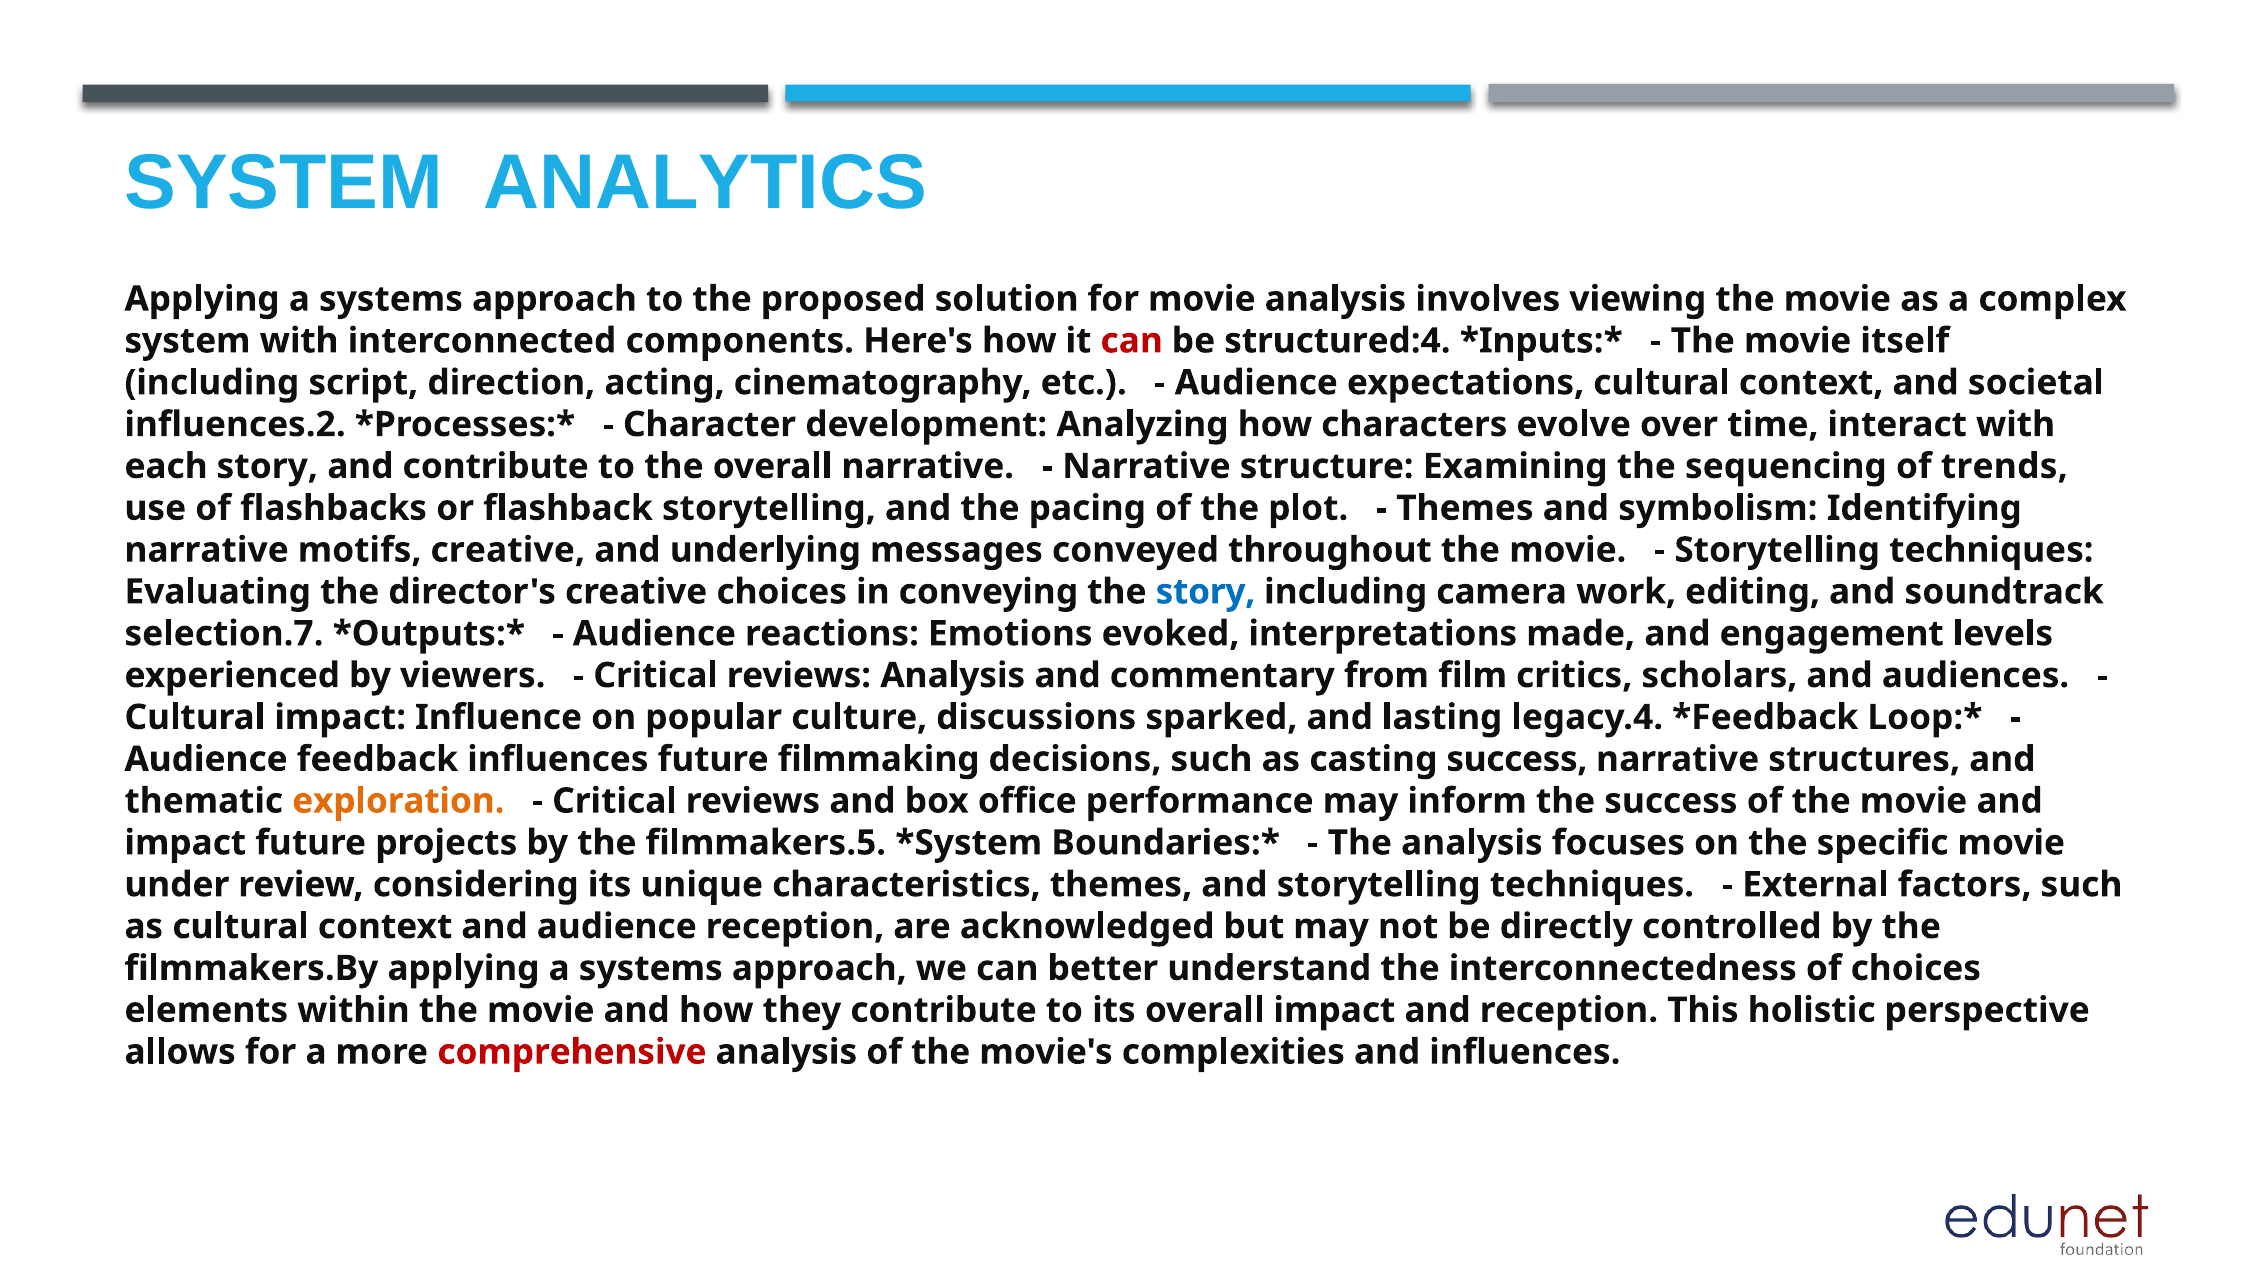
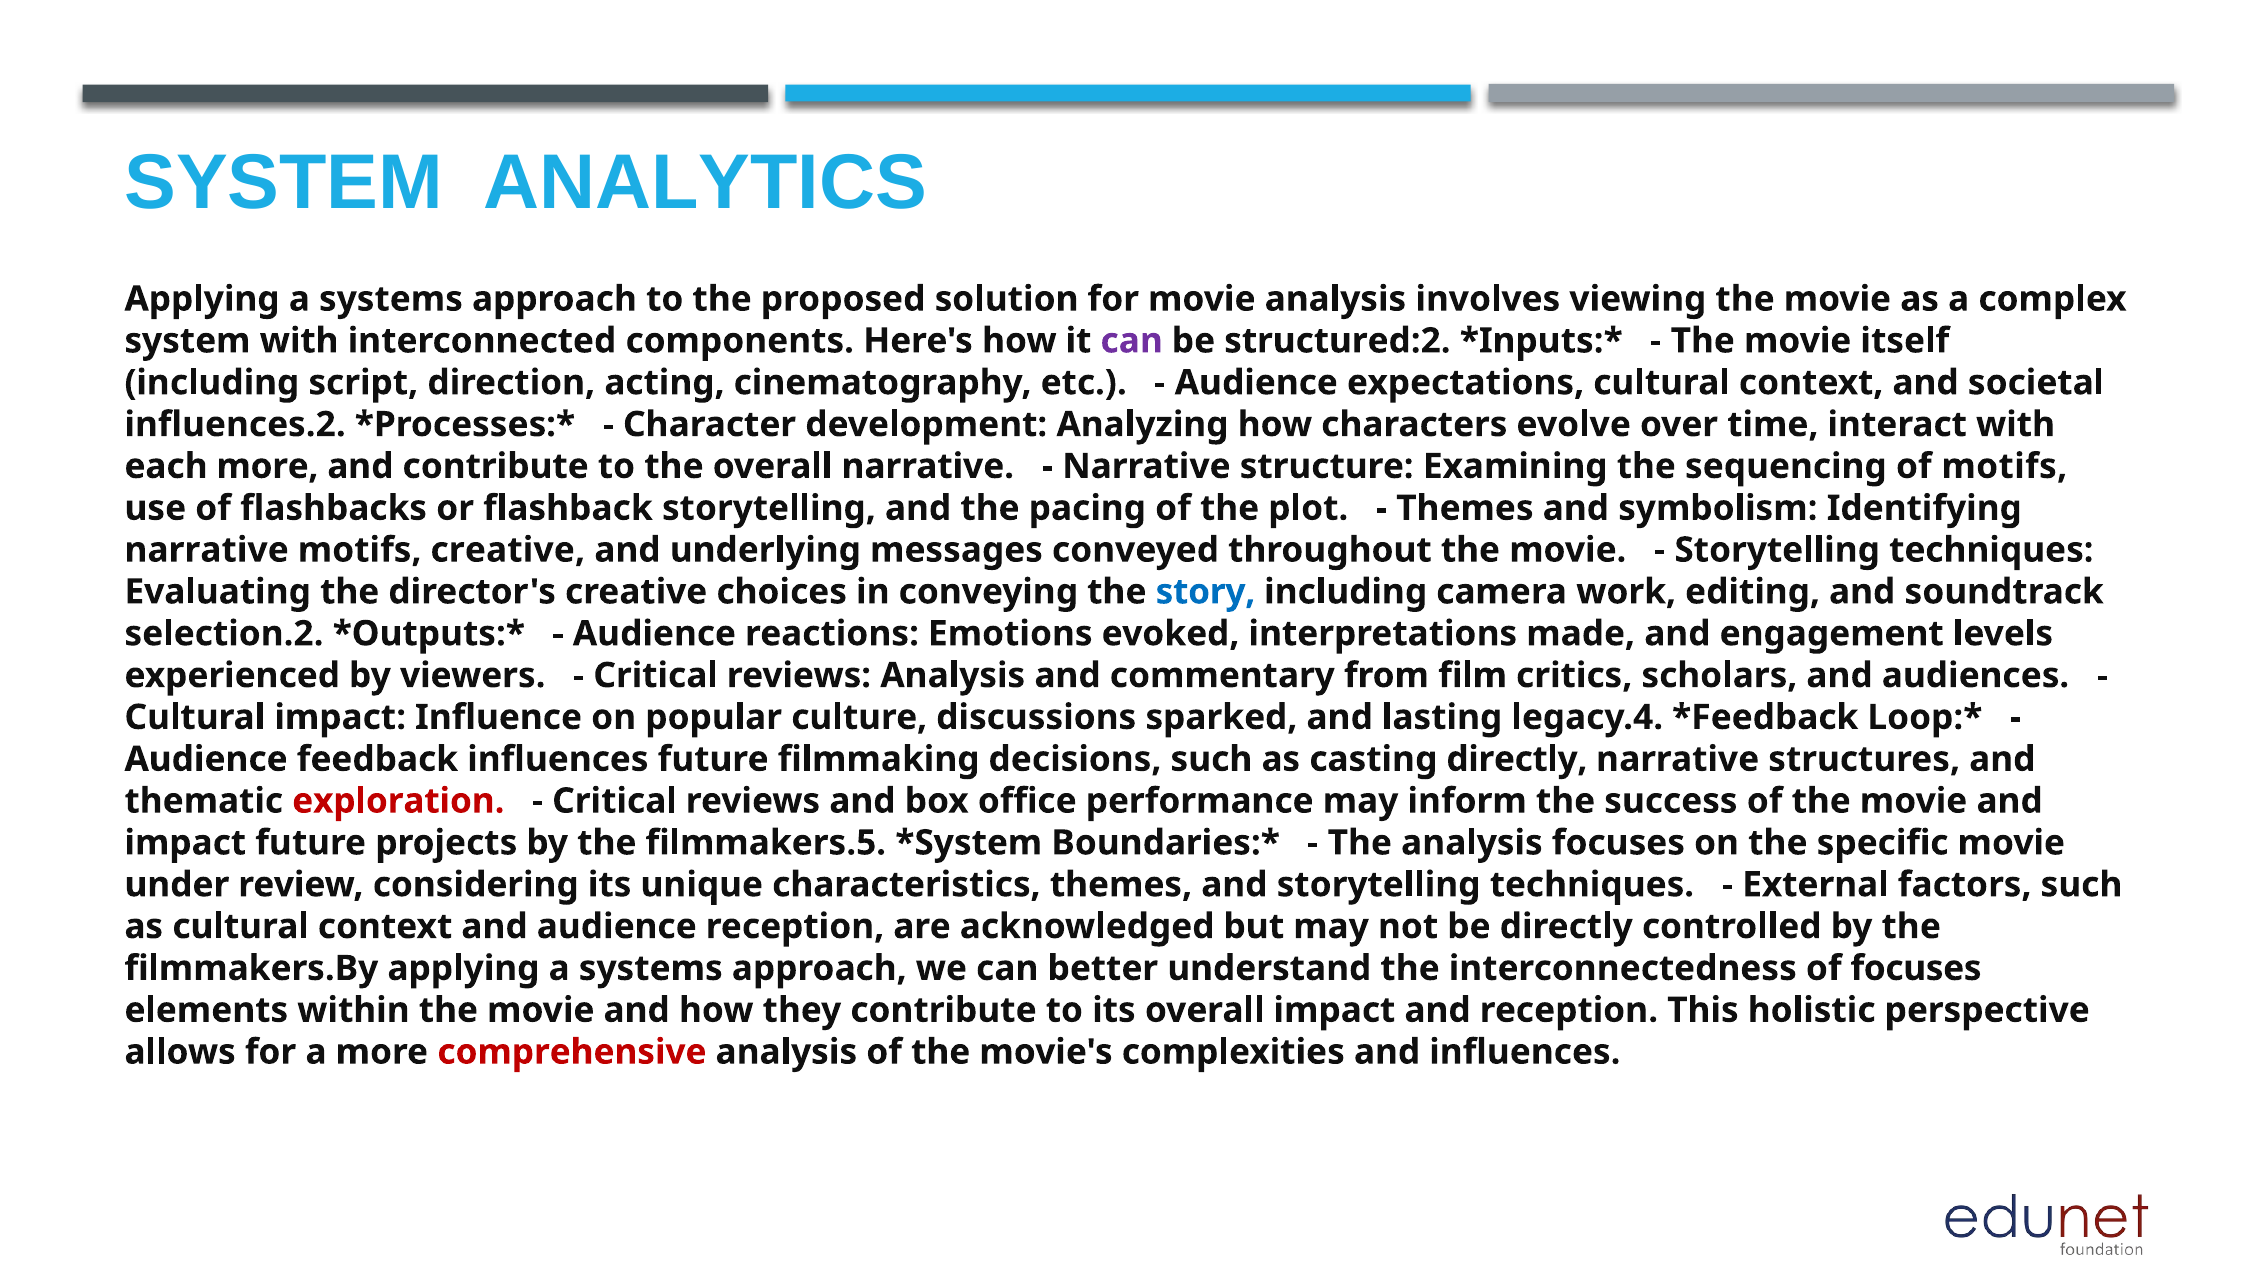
can colour: red -> purple (1132, 341)
structured:4: structured:4 -> structured:2 (1337, 341)
each story: story -> more (267, 467)
of trends: trends -> motifs (2004, 467)
selection.7: selection.7 -> selection.2 (224, 634)
casting success: success -> directly (1517, 759)
exploration colour: orange -> red (398, 801)
of choices: choices -> focuses (1916, 969)
